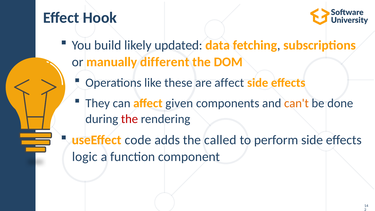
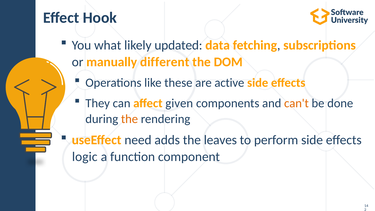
build: build -> what (108, 45)
are affect: affect -> active (229, 83)
the colour: red -> orange (130, 119)
code: code -> need (138, 140)
called: called -> leaves (220, 140)
